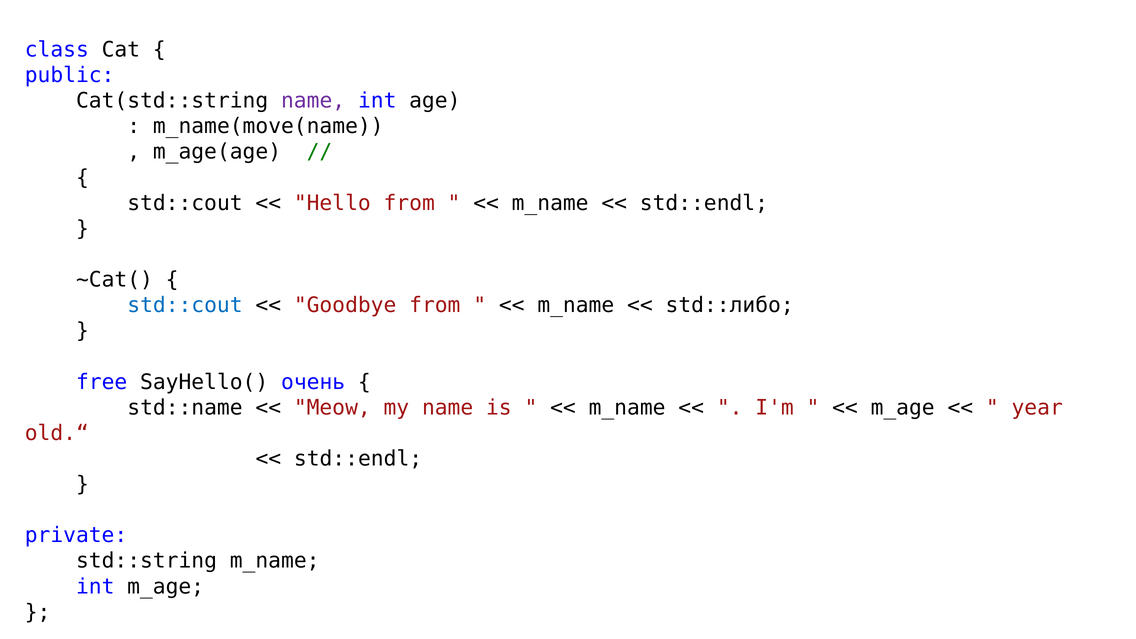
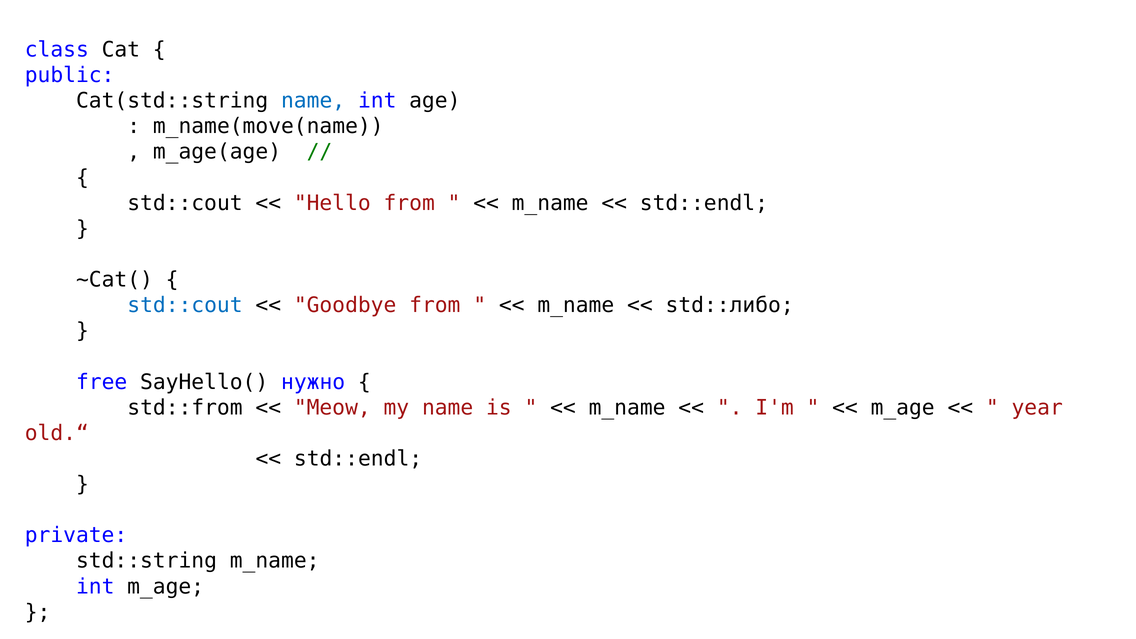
name colour: purple -> blue (313, 101)
очень: очень -> нужно (313, 382)
std::name: std::name -> std::from (185, 408)
